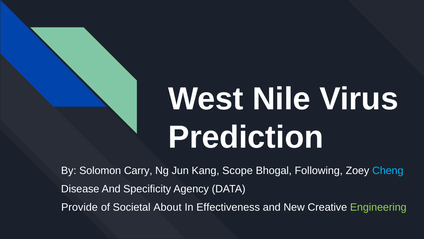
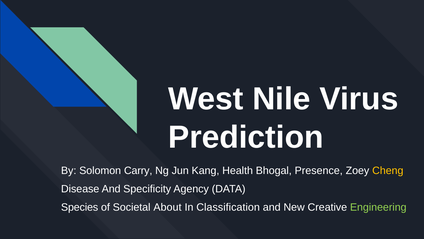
Scope: Scope -> Health (238, 170)
Following: Following -> Presence (319, 170)
Cheng colour: light blue -> yellow (388, 170)
Provide: Provide -> Species (80, 207)
Effectiveness: Effectiveness -> Classification (228, 207)
